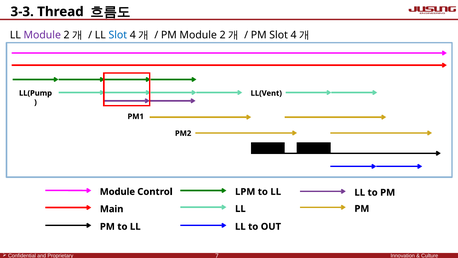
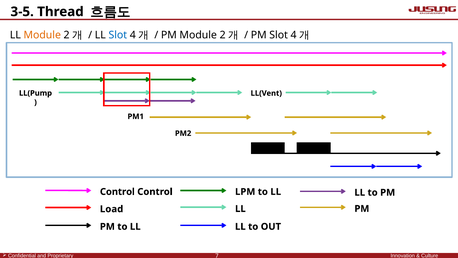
3-3: 3-3 -> 3-5 (22, 12)
Module colour: purple -> orange (42, 35)
Module: Module -> Control (117, 191)
Main: Main -> Load (112, 209)
